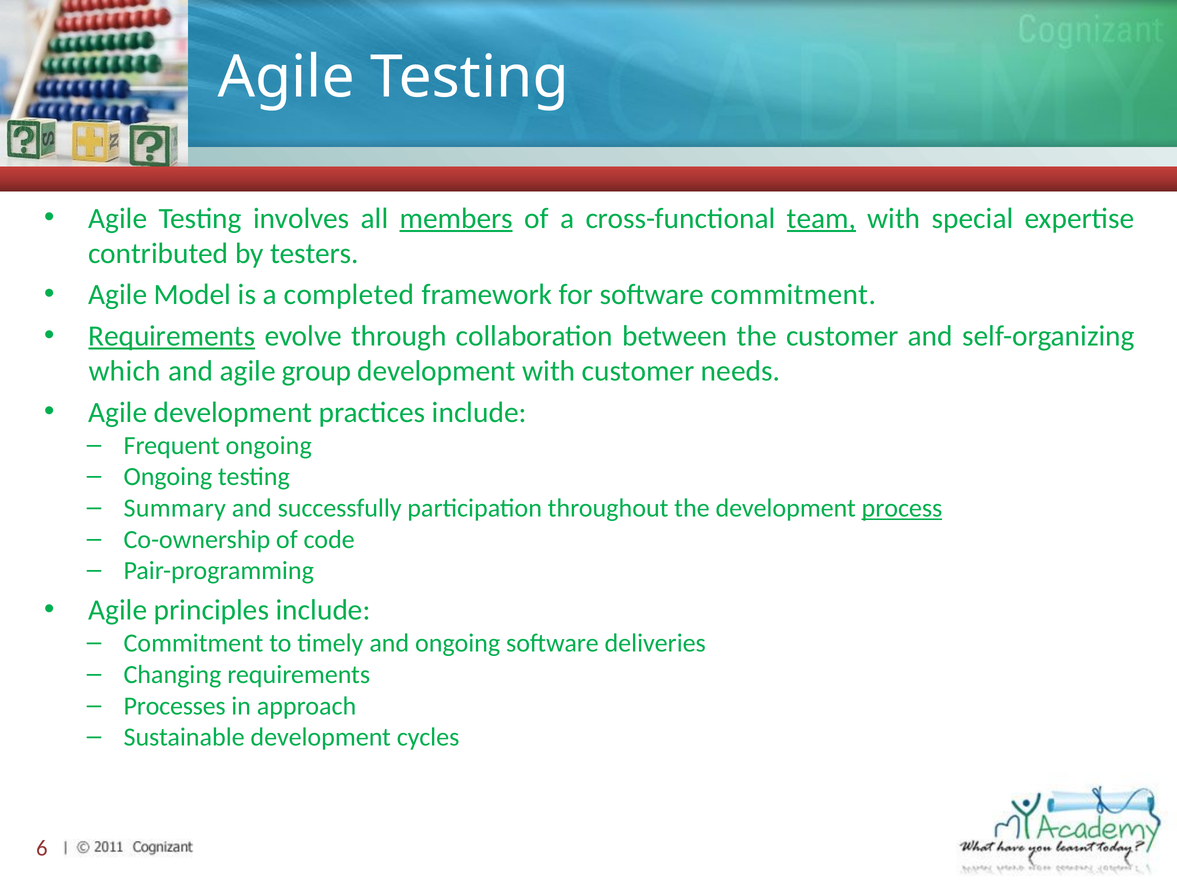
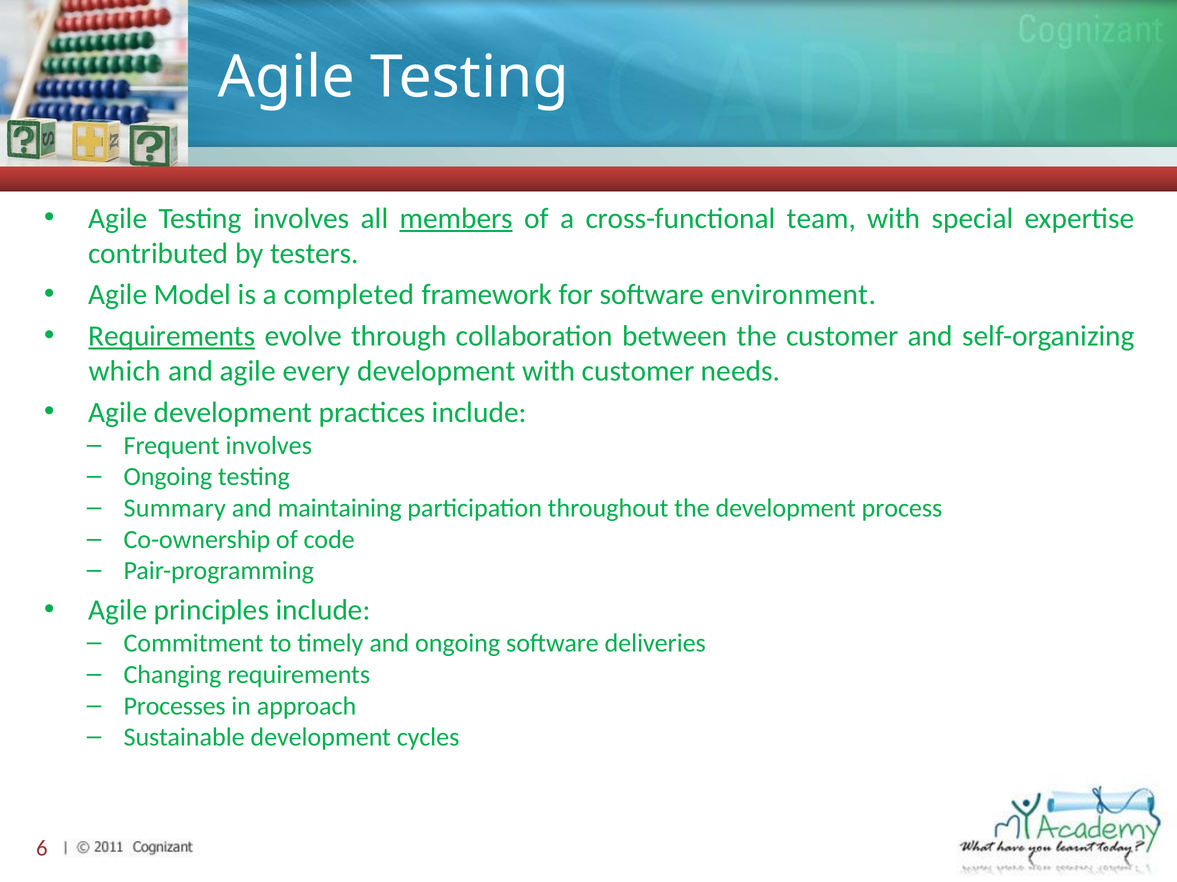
team underline: present -> none (821, 219)
software commitment: commitment -> environment (793, 295)
group: group -> every (316, 372)
Frequent ongoing: ongoing -> involves (269, 446)
successfully: successfully -> maintaining (340, 509)
process underline: present -> none (902, 509)
